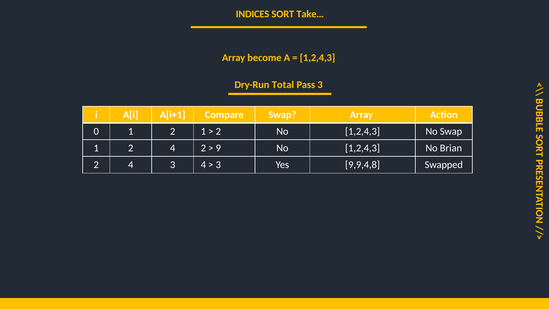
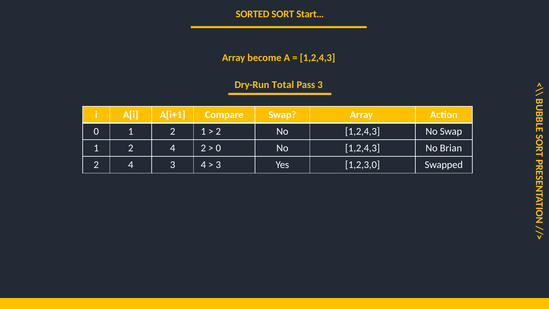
INDICES: INDICES -> SORTED (253, 14)
Take…: Take… -> Start… (310, 14)
9: 9 -> 0 (218, 148)
9,9,4,8: 9,9,4,8 -> 1,2,3,0 (363, 165)
